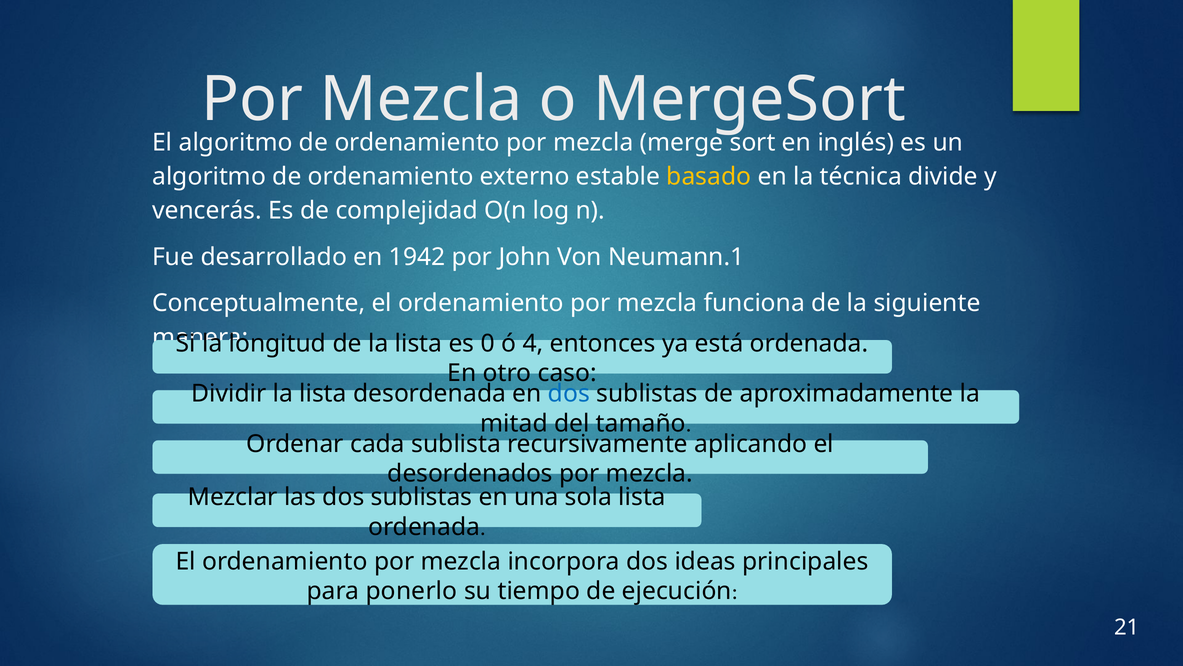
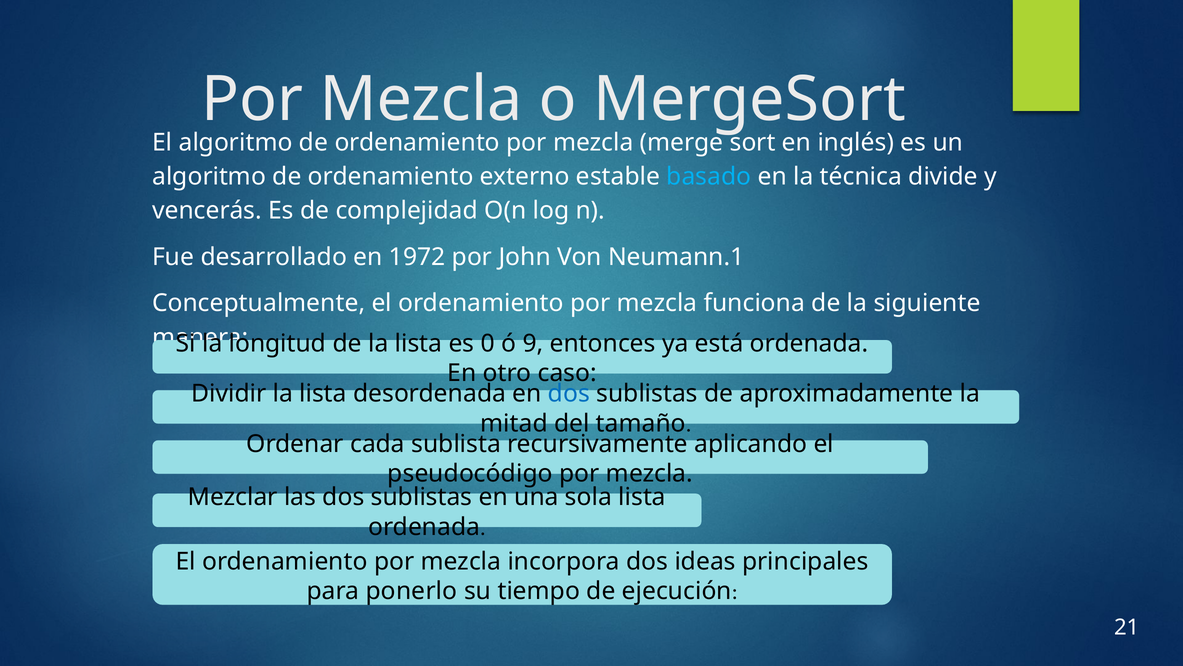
basado colour: yellow -> light blue (709, 176)
1942: 1942 -> 1972 (417, 257)
4: 4 -> 9 (533, 343)
desordenados: desordenados -> pseudocódigo (470, 473)
